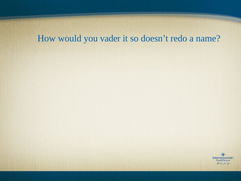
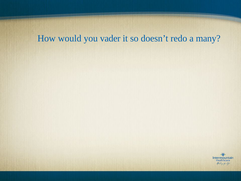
name: name -> many (208, 38)
